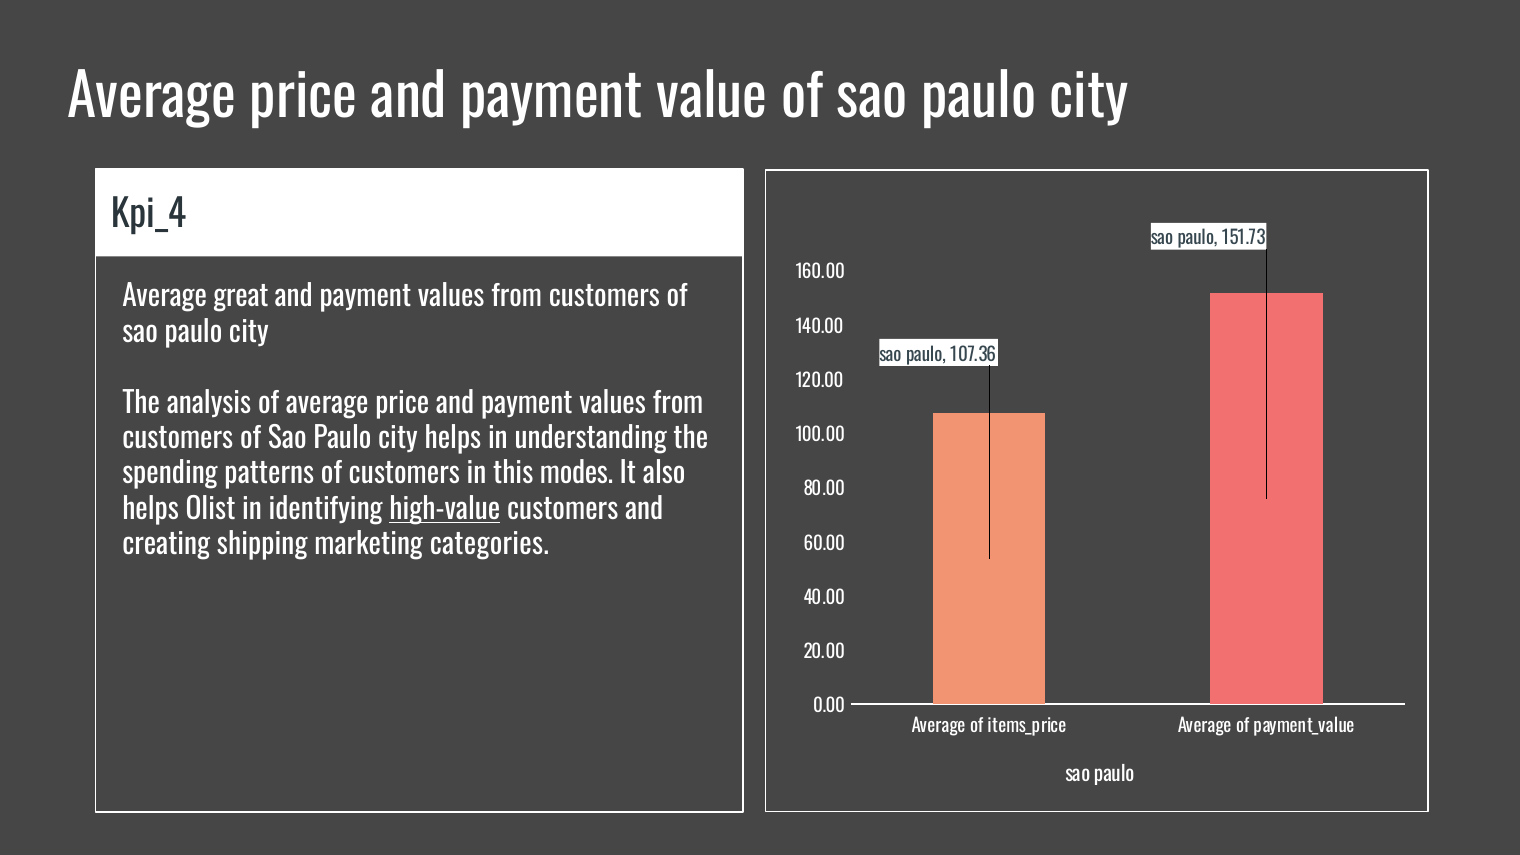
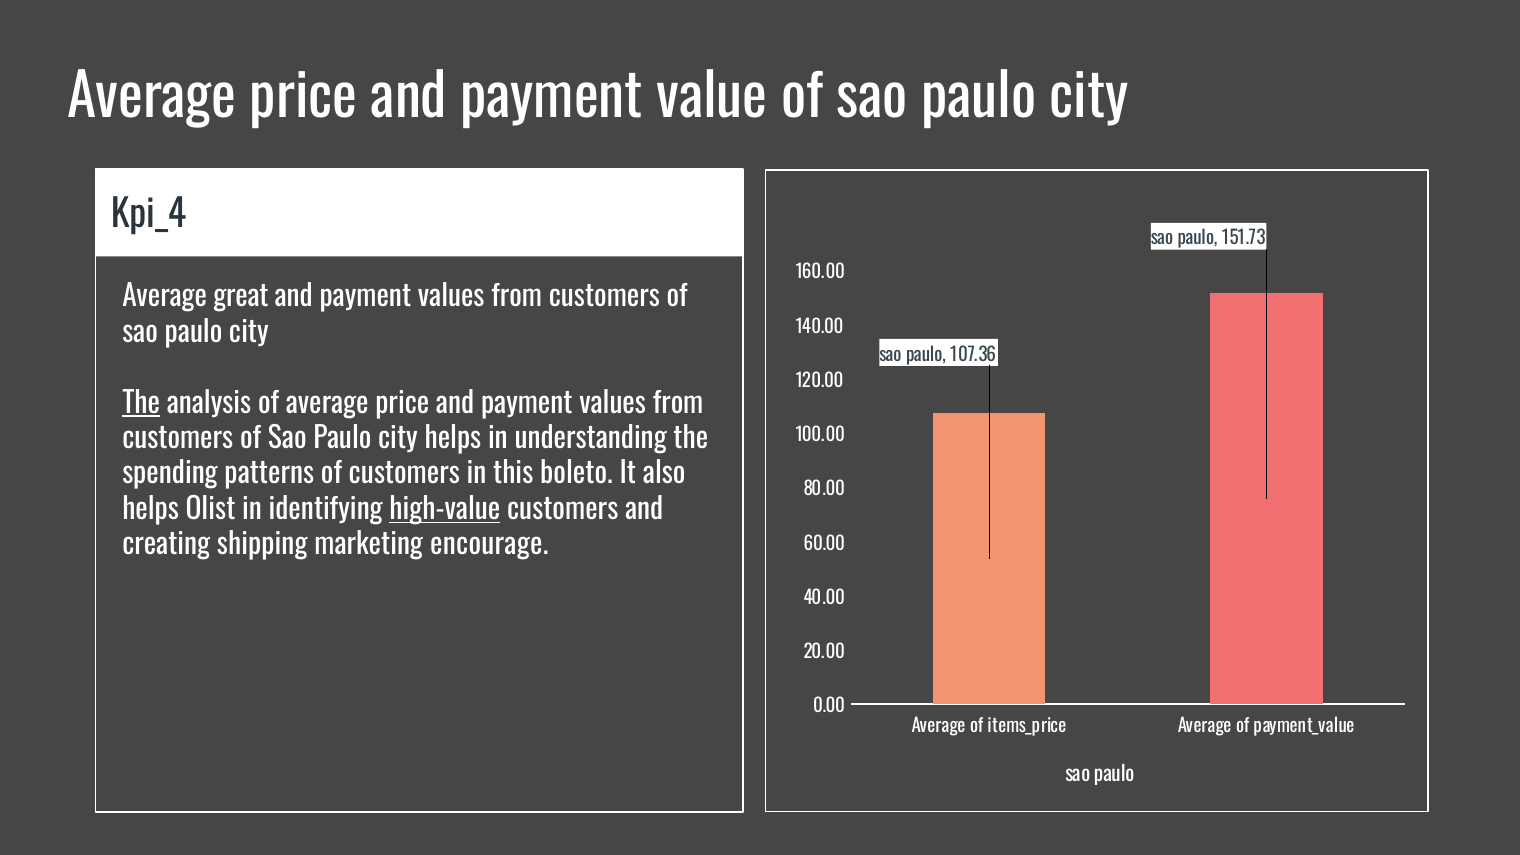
The underline: none -> present (141, 403)
modes: modes -> boleto (576, 474)
categories: categories -> encourage (489, 545)
